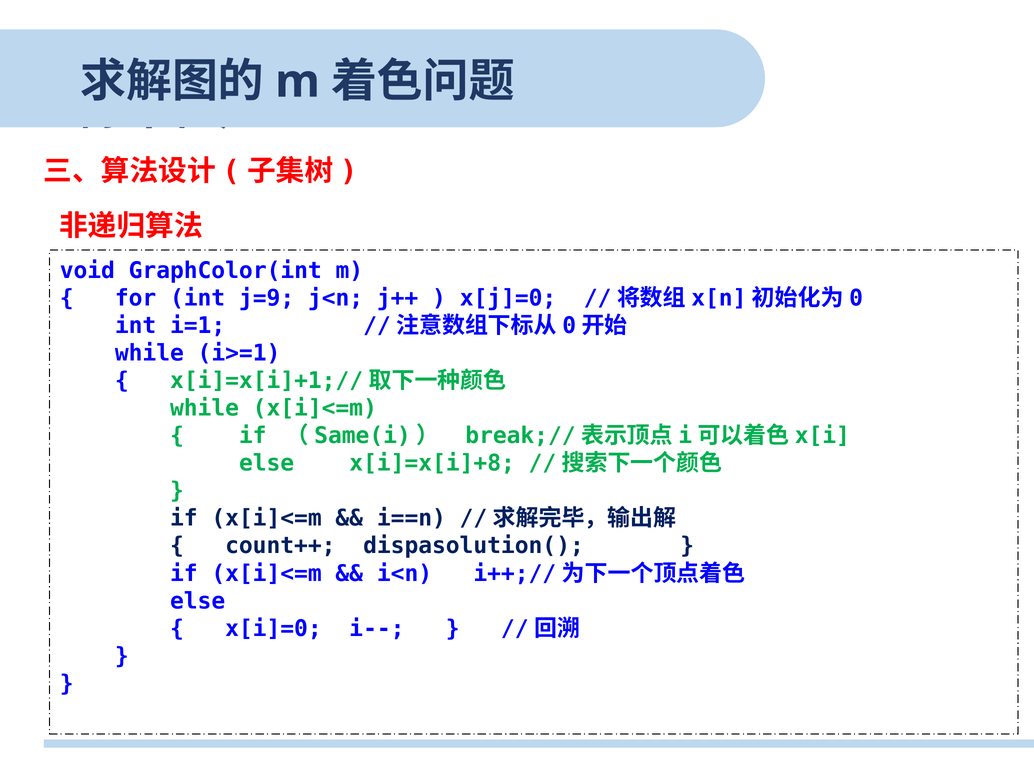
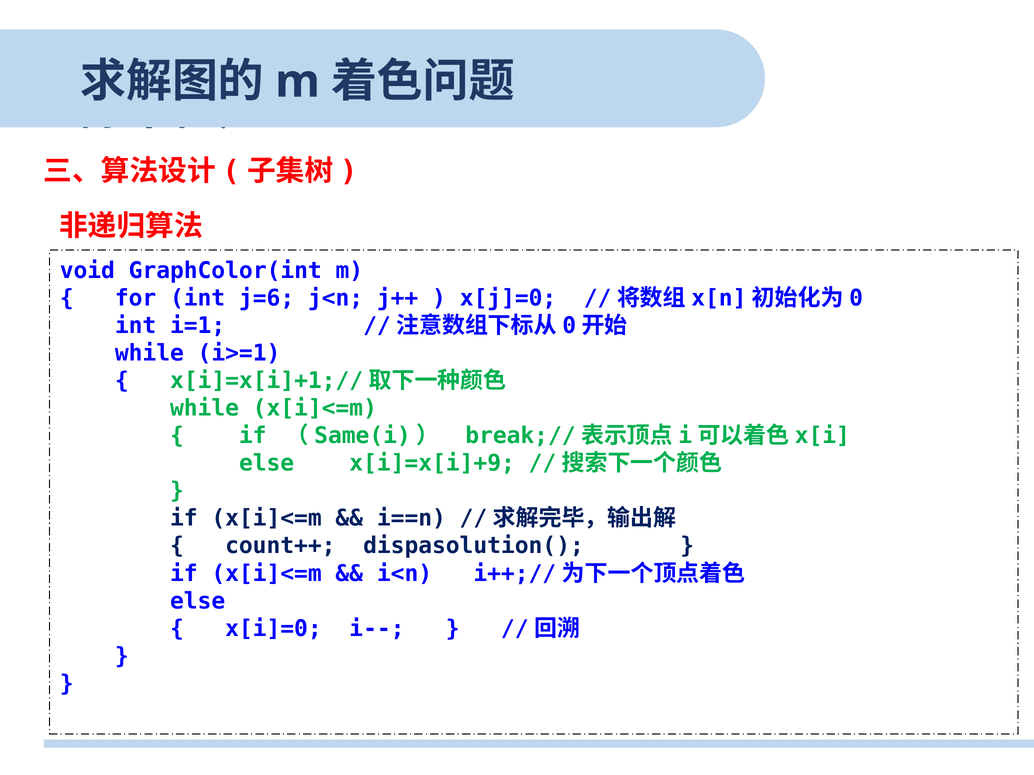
j=9: j=9 -> j=6 (267, 298)
x[i]=x[i]+8: x[i]=x[i]+8 -> x[i]=x[i]+9 (432, 464)
